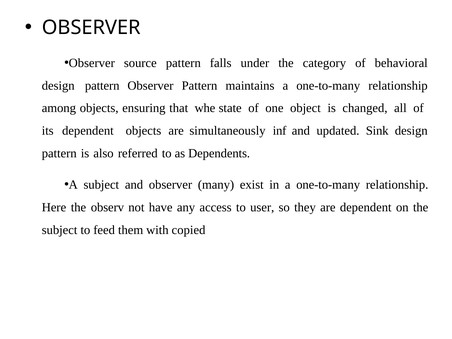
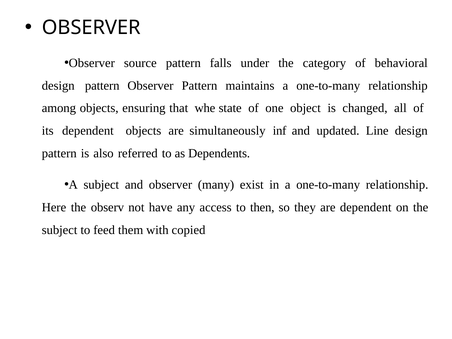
Sink: Sink -> Line (377, 131)
user: user -> then (262, 207)
